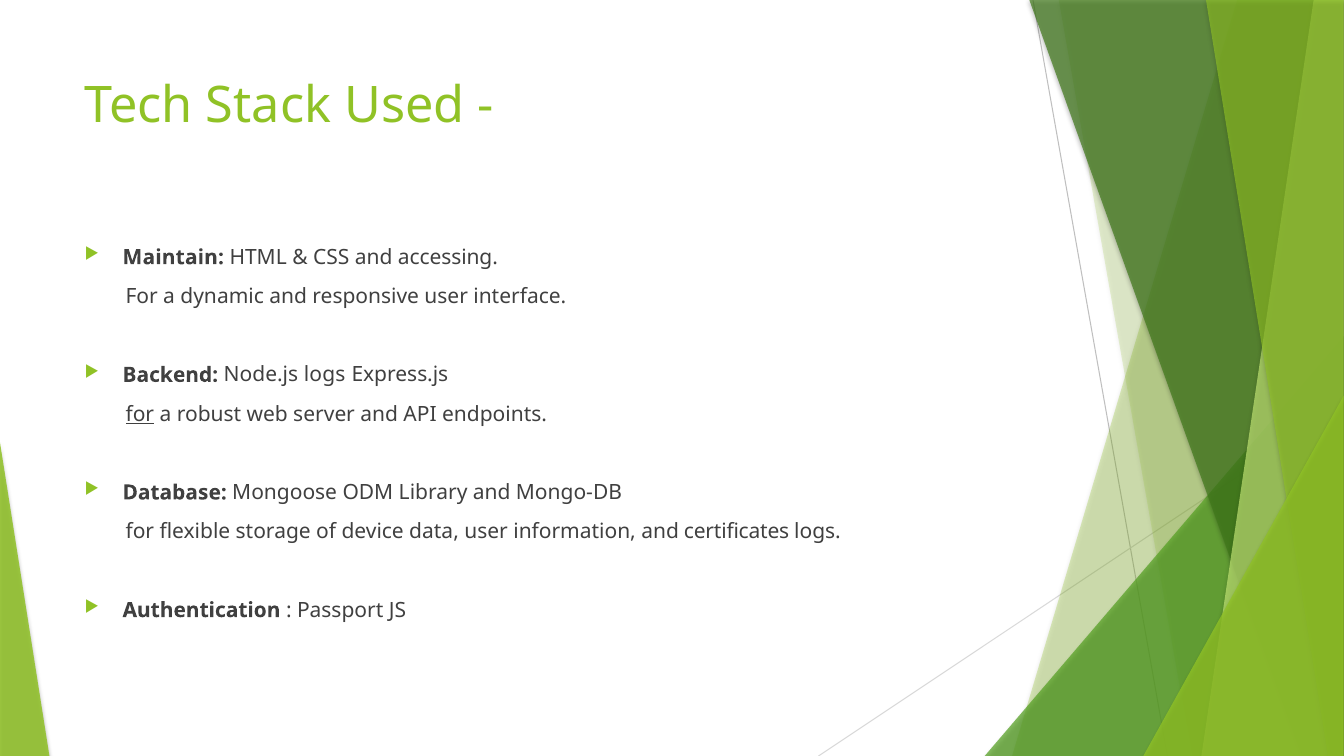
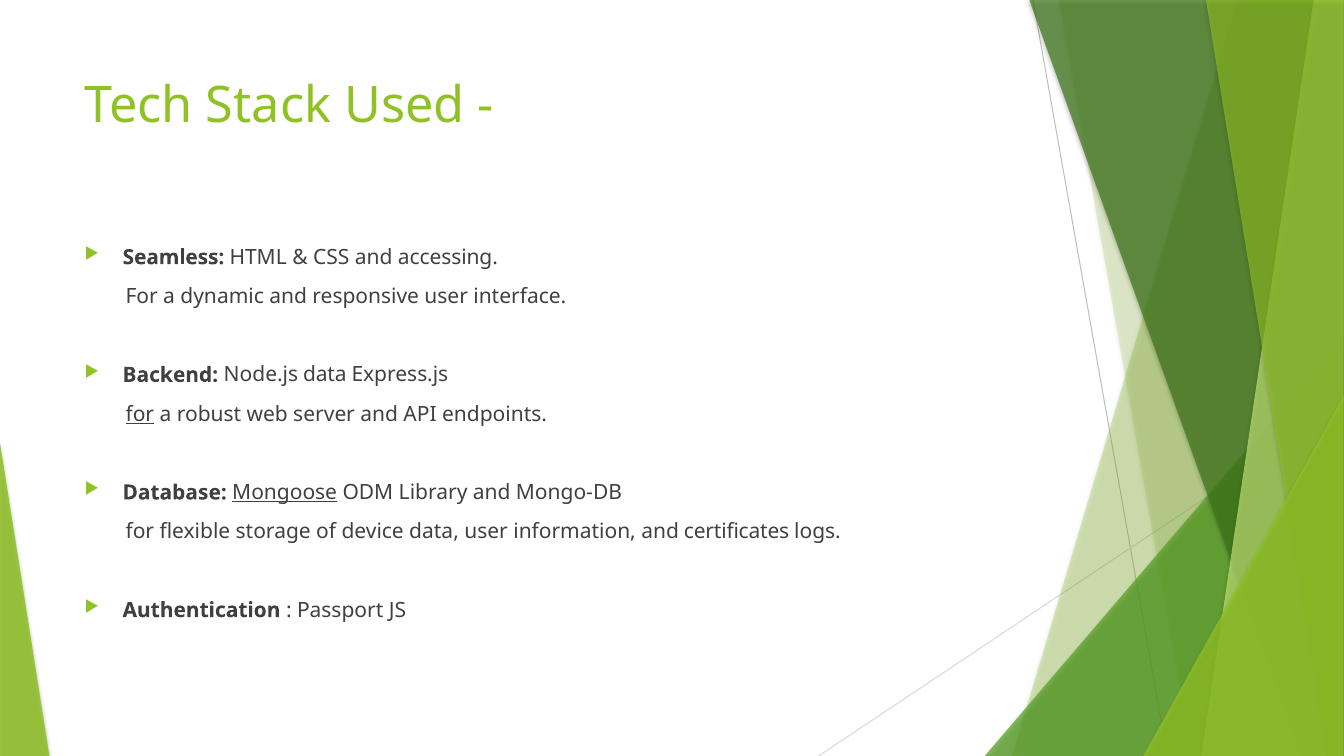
Maintain: Maintain -> Seamless (173, 257)
Node.js logs: logs -> data (325, 375)
Mongoose underline: none -> present (285, 493)
